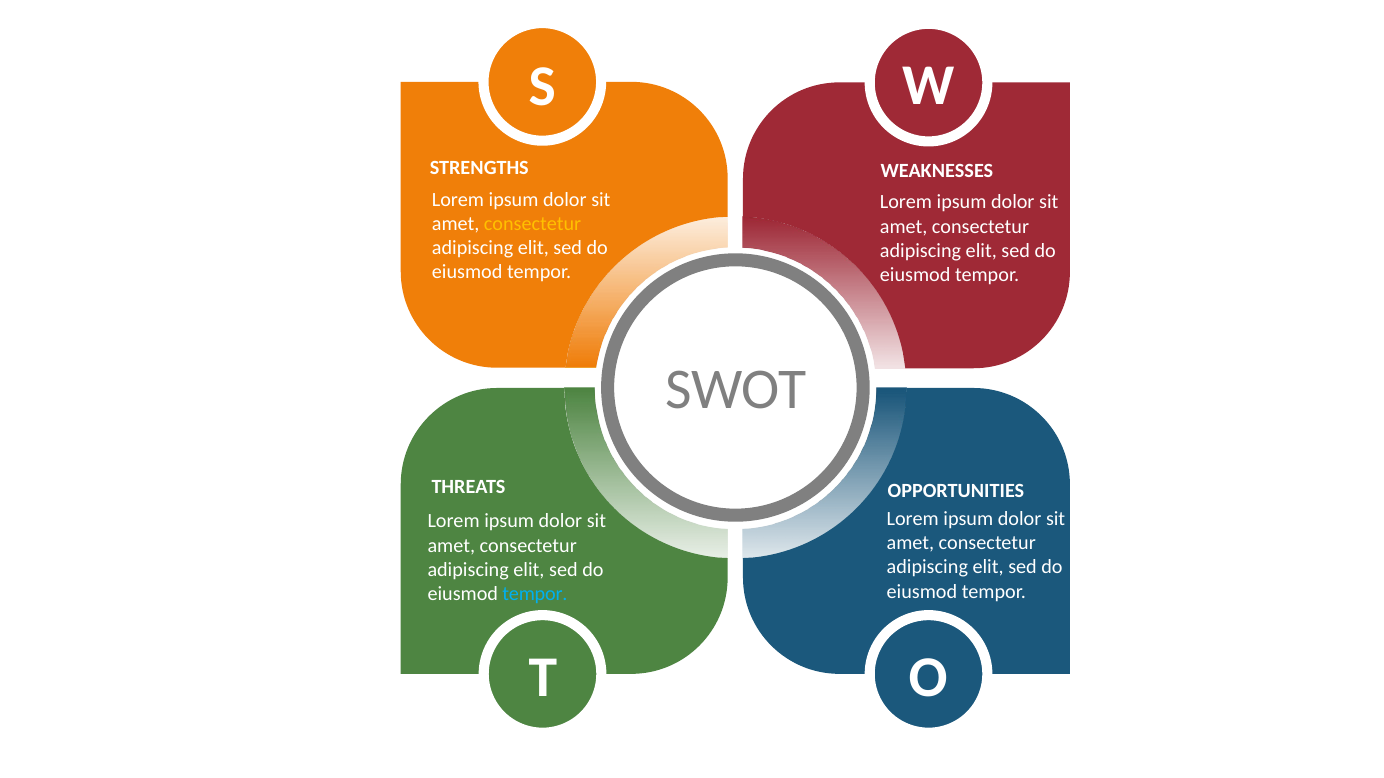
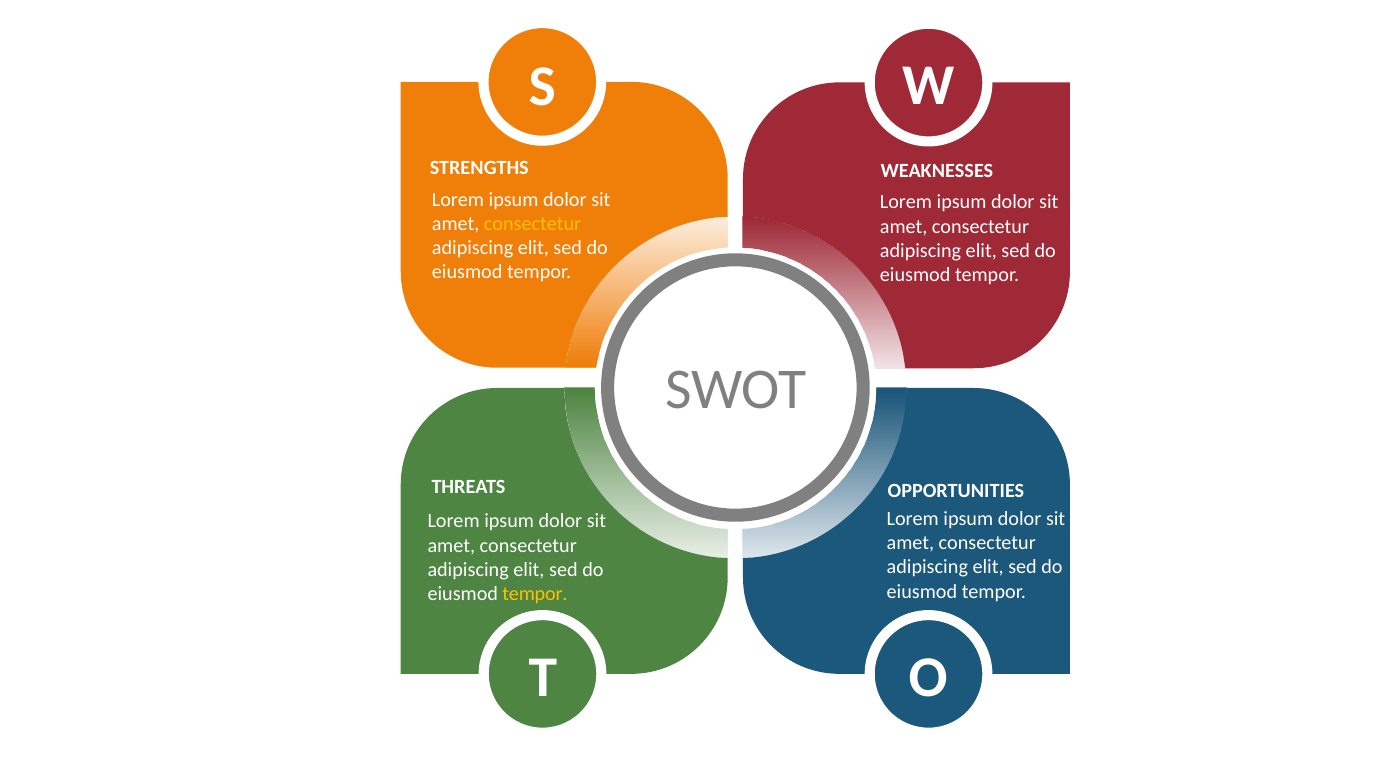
tempor colour: light blue -> yellow (535, 594)
